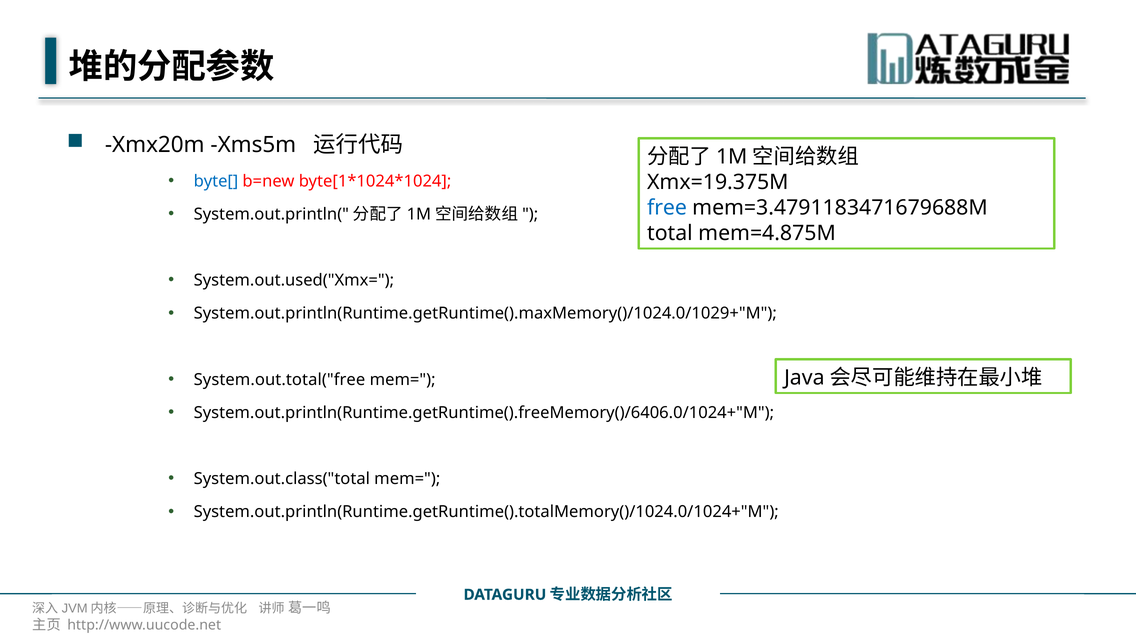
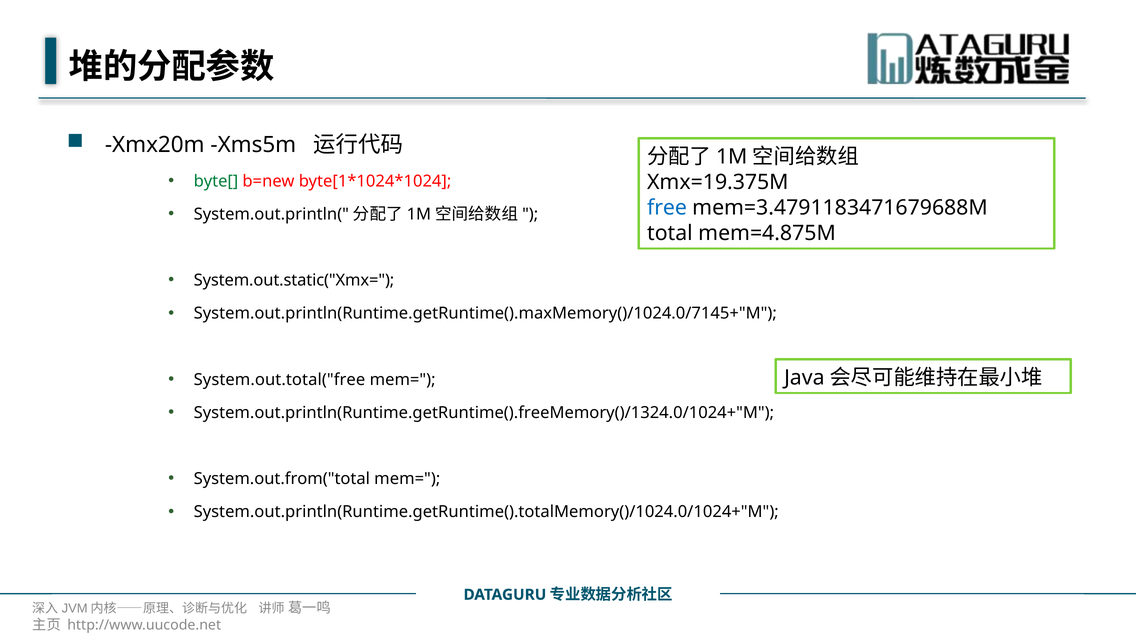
byte[ colour: blue -> green (216, 181)
System.out.used("Xmx=: System.out.used("Xmx= -> System.out.static("Xmx= (294, 281)
System.out.println(Runtime.getRuntime().maxMemory()/1024.0/1029+"M: System.out.println(Runtime.getRuntime().maxMemory()/1024.0/1029+"M -> System.out.println(Runtime.getRuntime().maxMemory()/1024.0/7145+"M (485, 314)
System.out.println(Runtime.getRuntime().freeMemory()/6406.0/1024+"M: System.out.println(Runtime.getRuntime().freeMemory()/6406.0/1024+"M -> System.out.println(Runtime.getRuntime().freeMemory()/1324.0/1024+"M (484, 413)
System.out.class("total: System.out.class("total -> System.out.from("total (282, 479)
